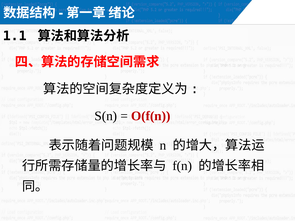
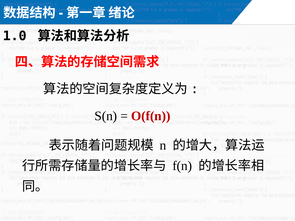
1.1: 1.1 -> 1.0 (15, 36)
